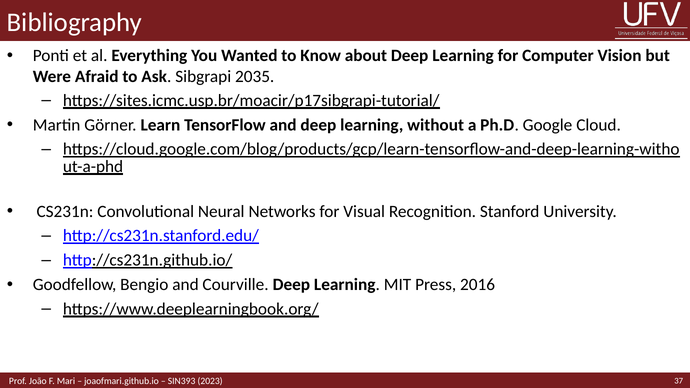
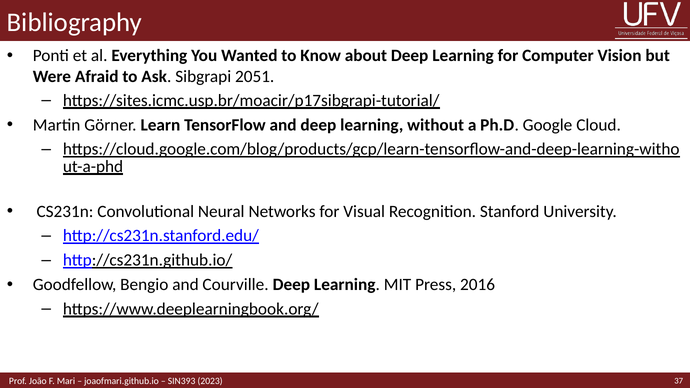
2035: 2035 -> 2051 (255, 76)
